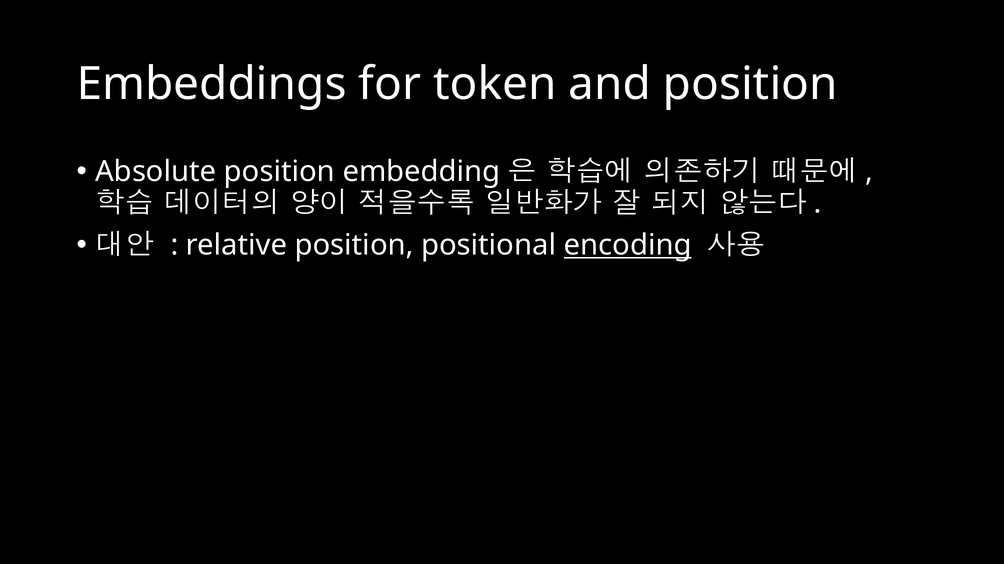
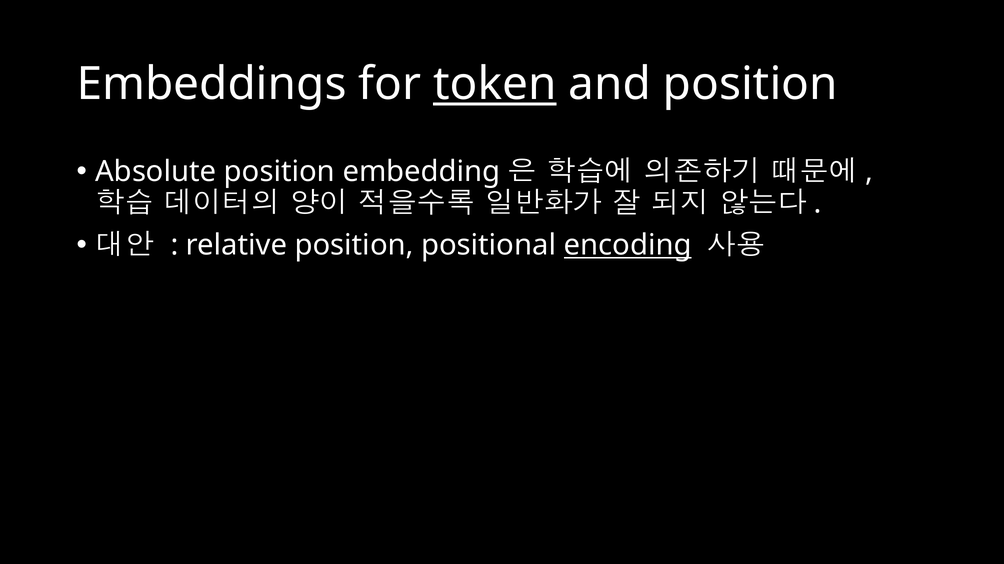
token underline: none -> present (495, 84)
